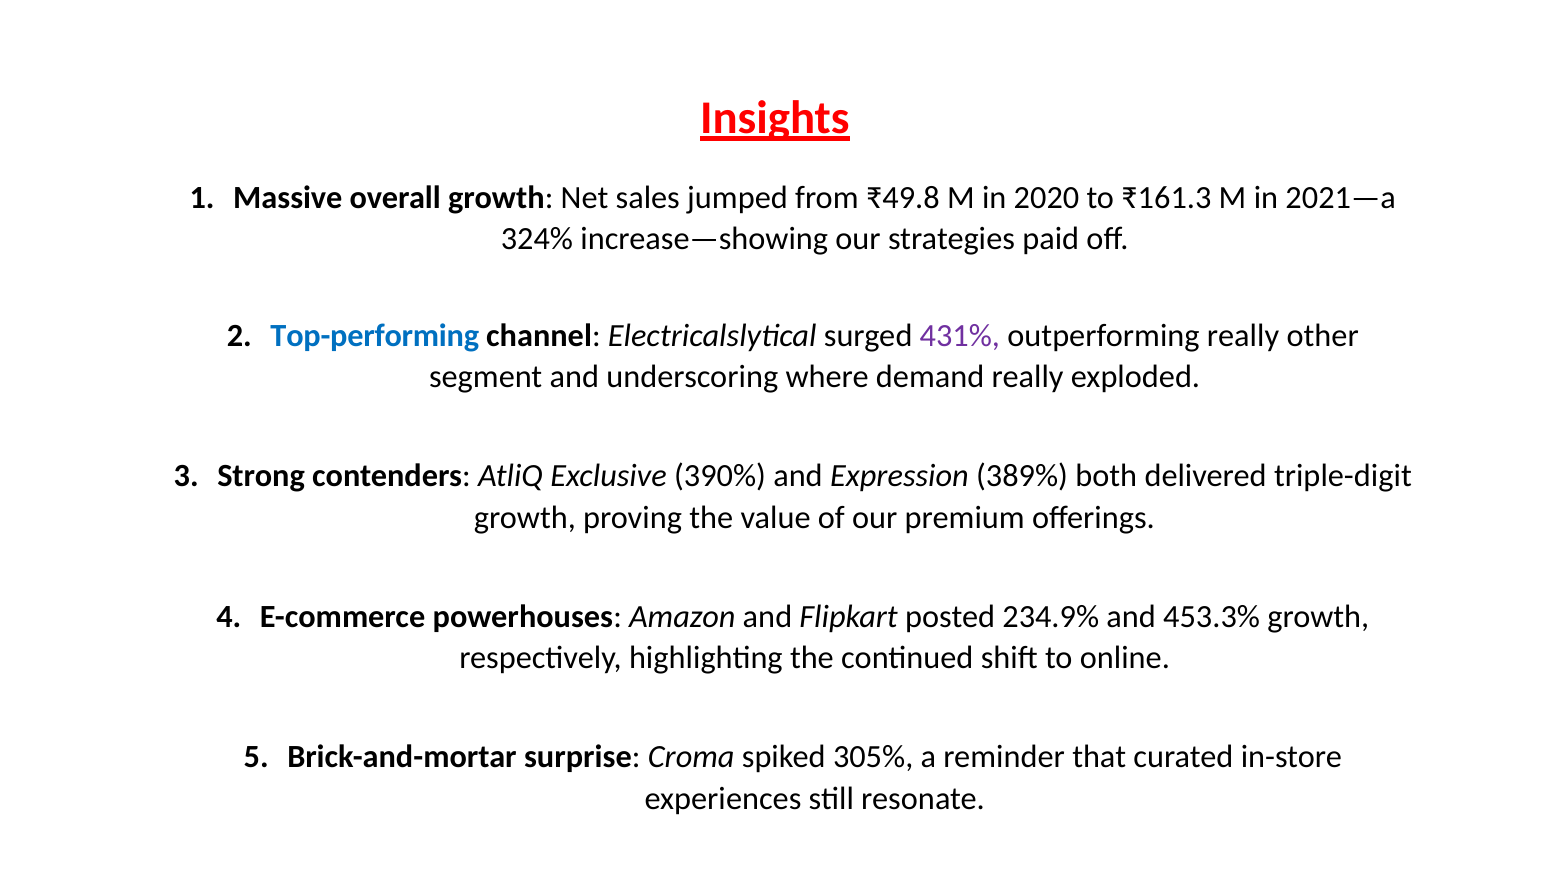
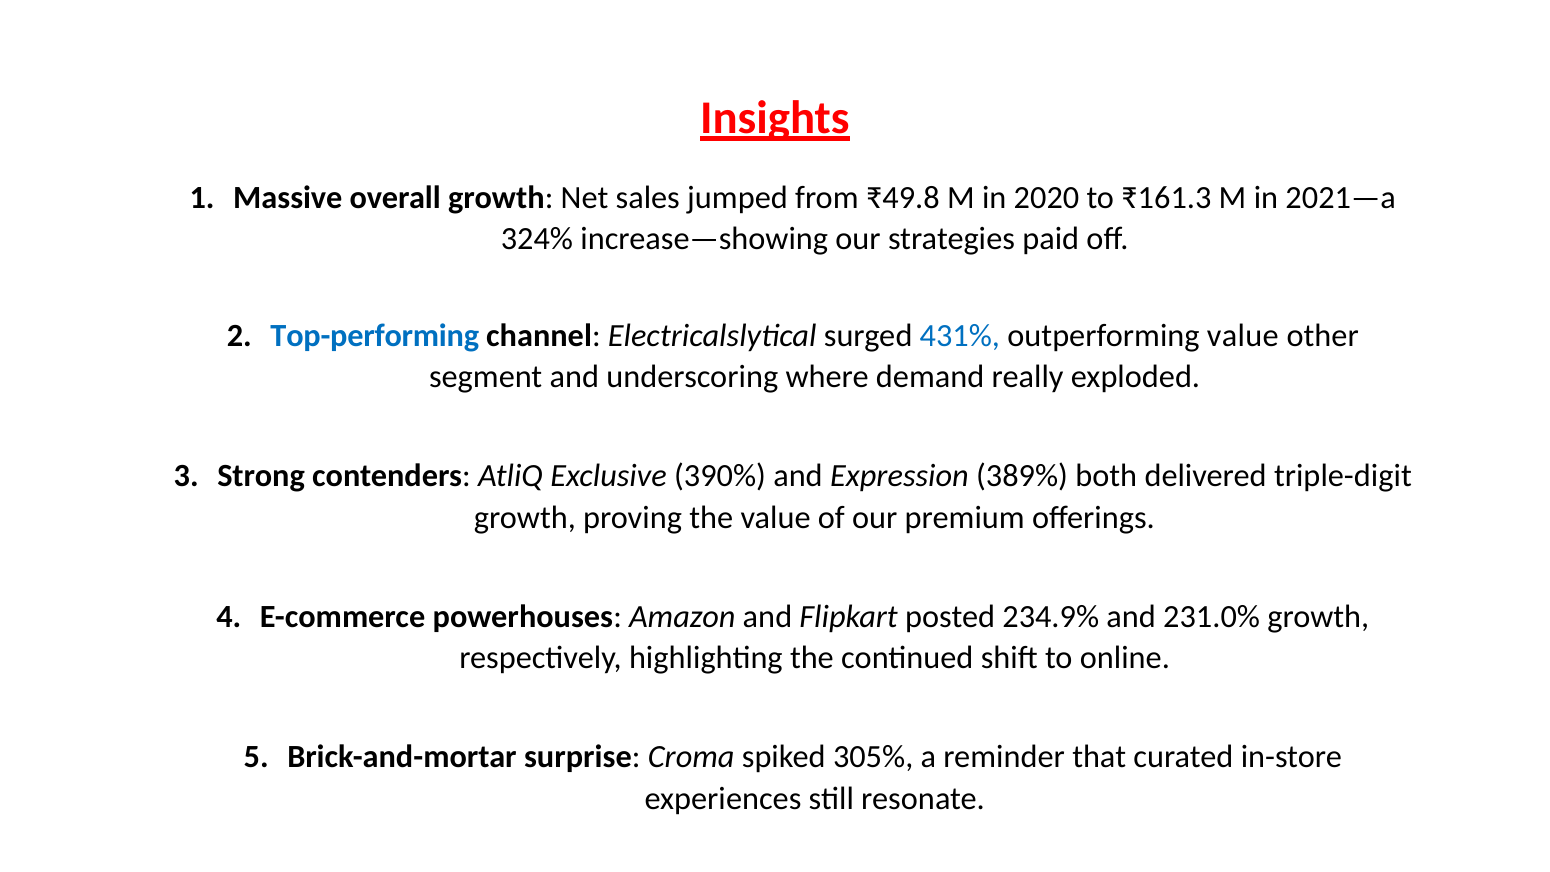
431% colour: purple -> blue (960, 335)
outperforming really: really -> value (1243, 335)
453.3%: 453.3% -> 231.0% (1212, 616)
